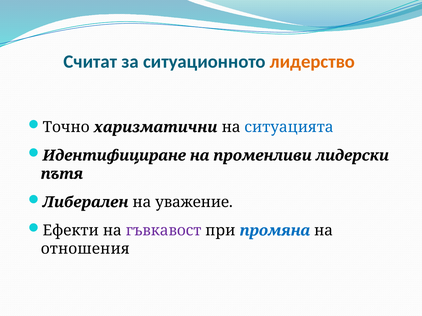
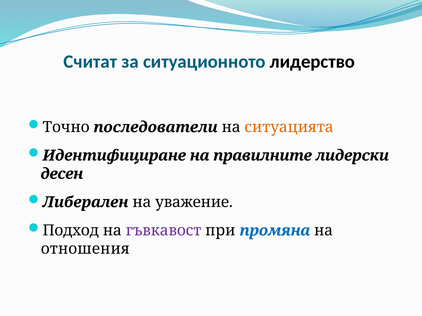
лидерство colour: orange -> black (313, 62)
харизматични: харизматични -> последователи (156, 127)
ситуацията colour: blue -> orange (289, 127)
променливи: променливи -> правилните (263, 156)
пътя: пътя -> десен (62, 174)
Ефекти: Ефекти -> Подход (71, 231)
